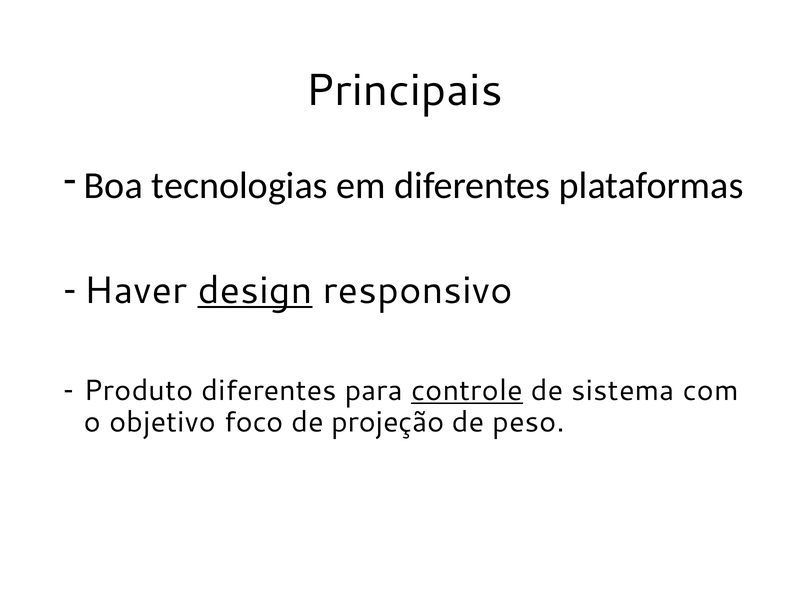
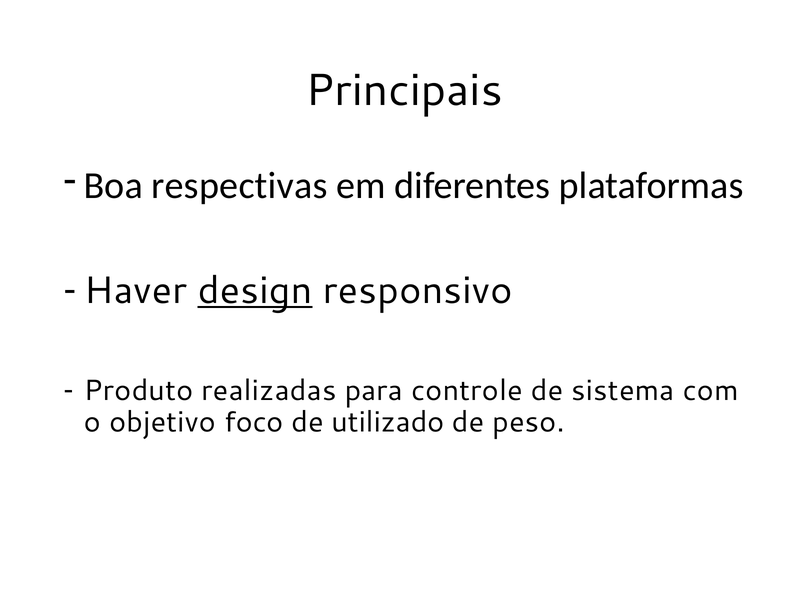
tecnologias: tecnologias -> respectivas (239, 186)
Produto diferentes: diferentes -> realizadas (269, 391)
controle underline: present -> none (467, 391)
projeção: projeção -> utilizado (388, 422)
